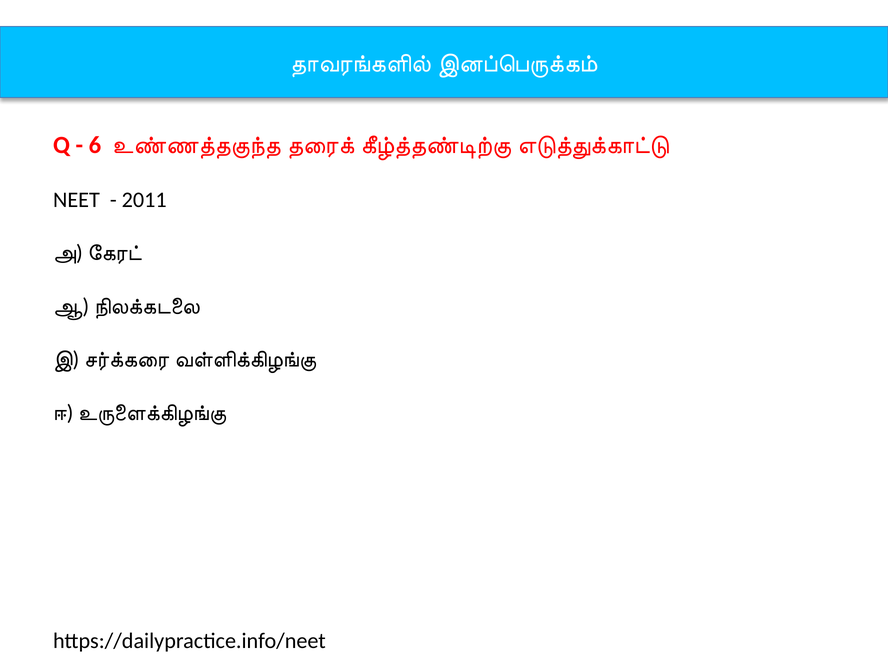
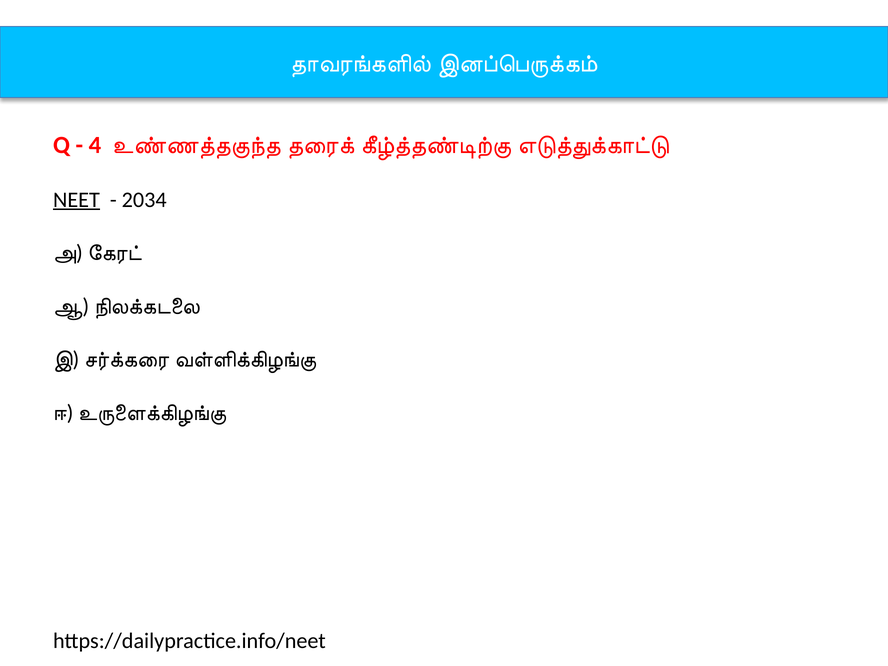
6: 6 -> 4 (95, 145)
NEET underline: none -> present (76, 200)
2011: 2011 -> 2034 (144, 200)
